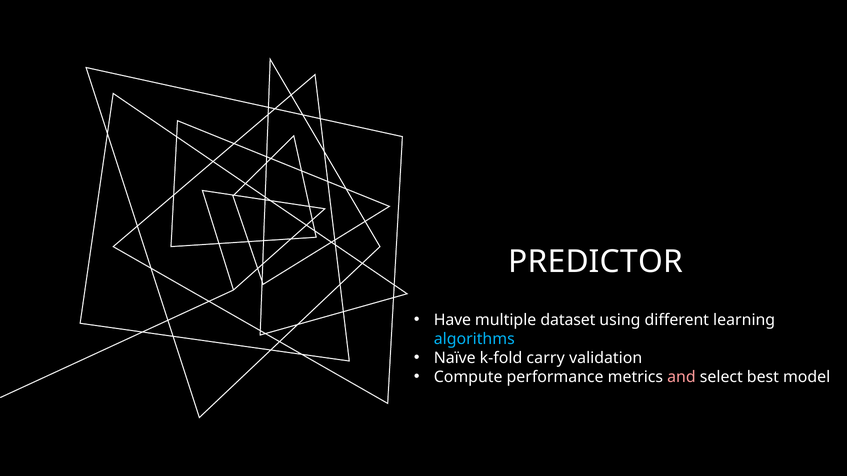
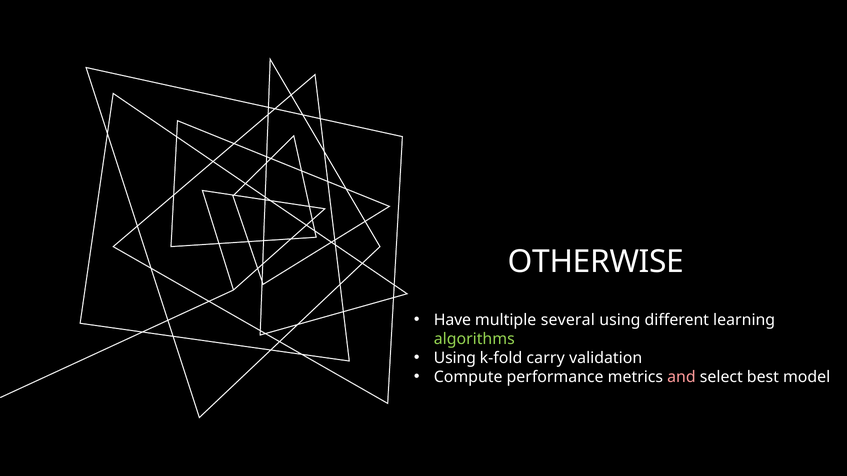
PREDICTOR: PREDICTOR -> OTHERWISE (596, 262)
dataset: dataset -> several (568, 320)
algorithms colour: light blue -> light green (474, 339)
Naïve: Naïve -> Using (455, 358)
